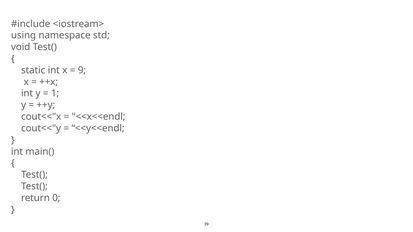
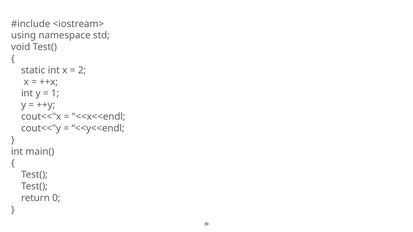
9: 9 -> 2 (82, 70)
